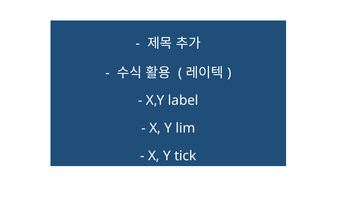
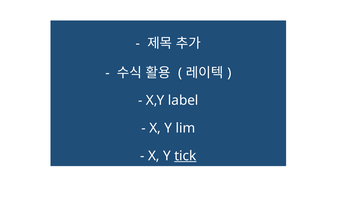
tick underline: none -> present (185, 156)
